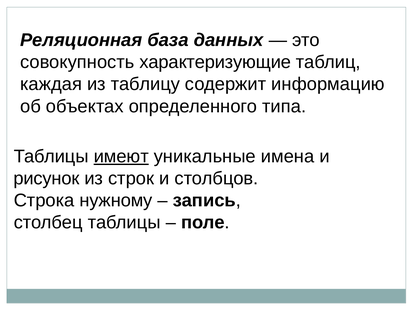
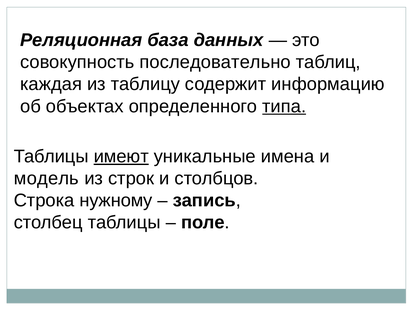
характеризующие: характеризующие -> последовательно (215, 62)
типа underline: none -> present (284, 106)
рисунок: рисунок -> модель (46, 178)
